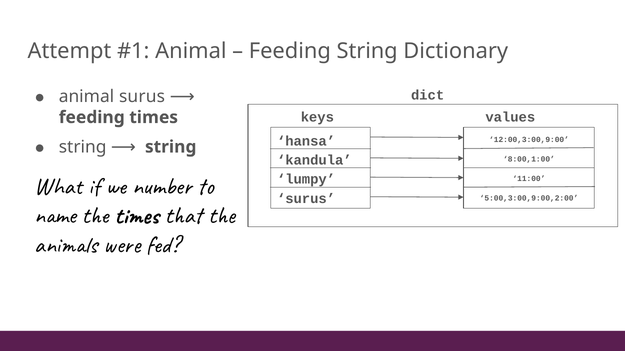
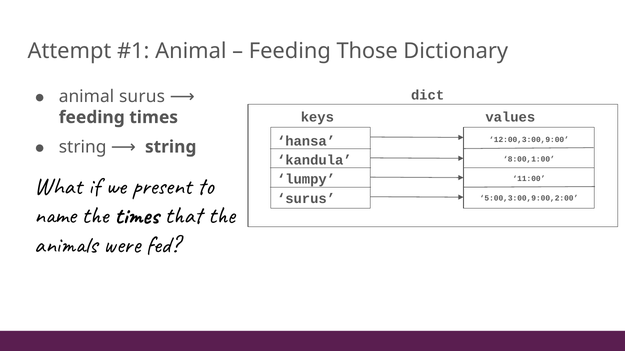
Feeding String: String -> Those (367, 51)
number: number -> present (162, 187)
